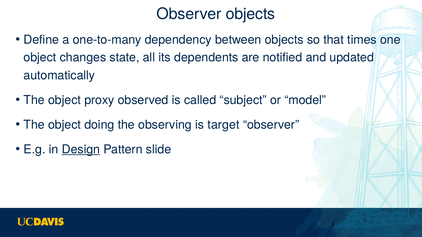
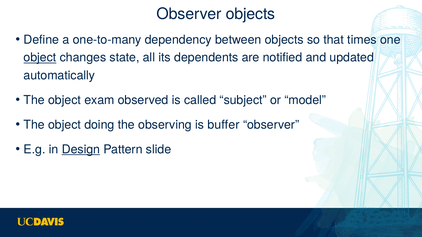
object underline: none -> present (40, 58)
proxy: proxy -> exam (99, 100)
target: target -> buffer (224, 125)
